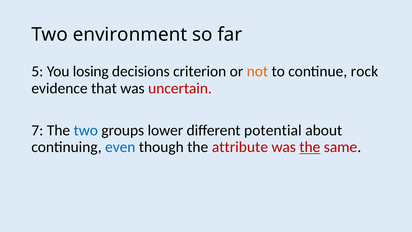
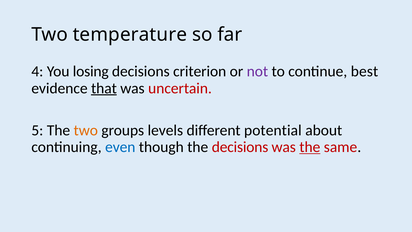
environment: environment -> temperature (130, 35)
5: 5 -> 4 (37, 71)
not colour: orange -> purple (257, 71)
rock: rock -> best (365, 71)
that underline: none -> present (104, 88)
7: 7 -> 5 (37, 130)
two colour: blue -> orange (86, 130)
lower: lower -> levels (165, 130)
the attribute: attribute -> decisions (240, 147)
